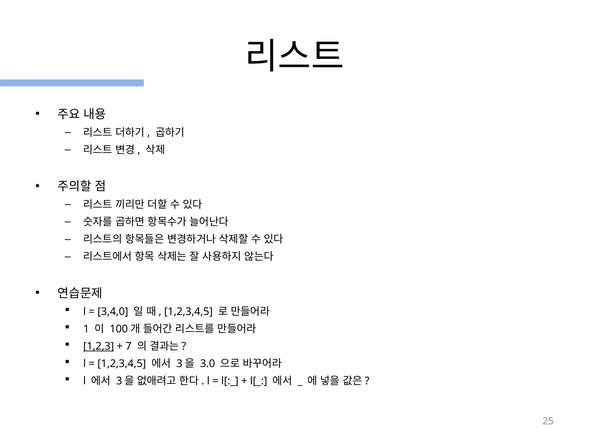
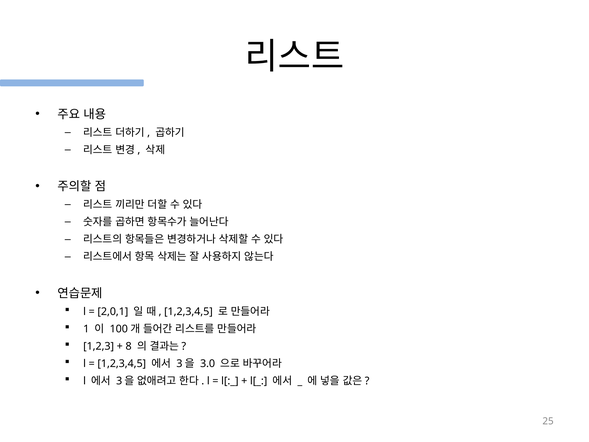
3,4,0: 3,4,0 -> 2,0,1 (113, 311)
1,2,3 underline: present -> none (99, 346)
7: 7 -> 8 (129, 346)
